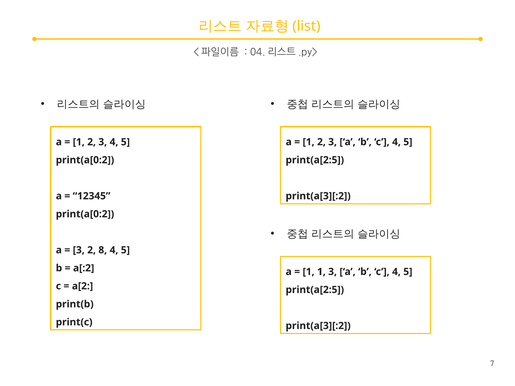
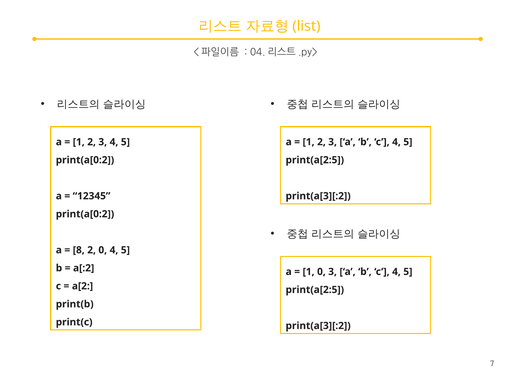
3: 3 -> 8 (79, 250)
2 8: 8 -> 0 (103, 250)
1 1: 1 -> 0 (321, 272)
